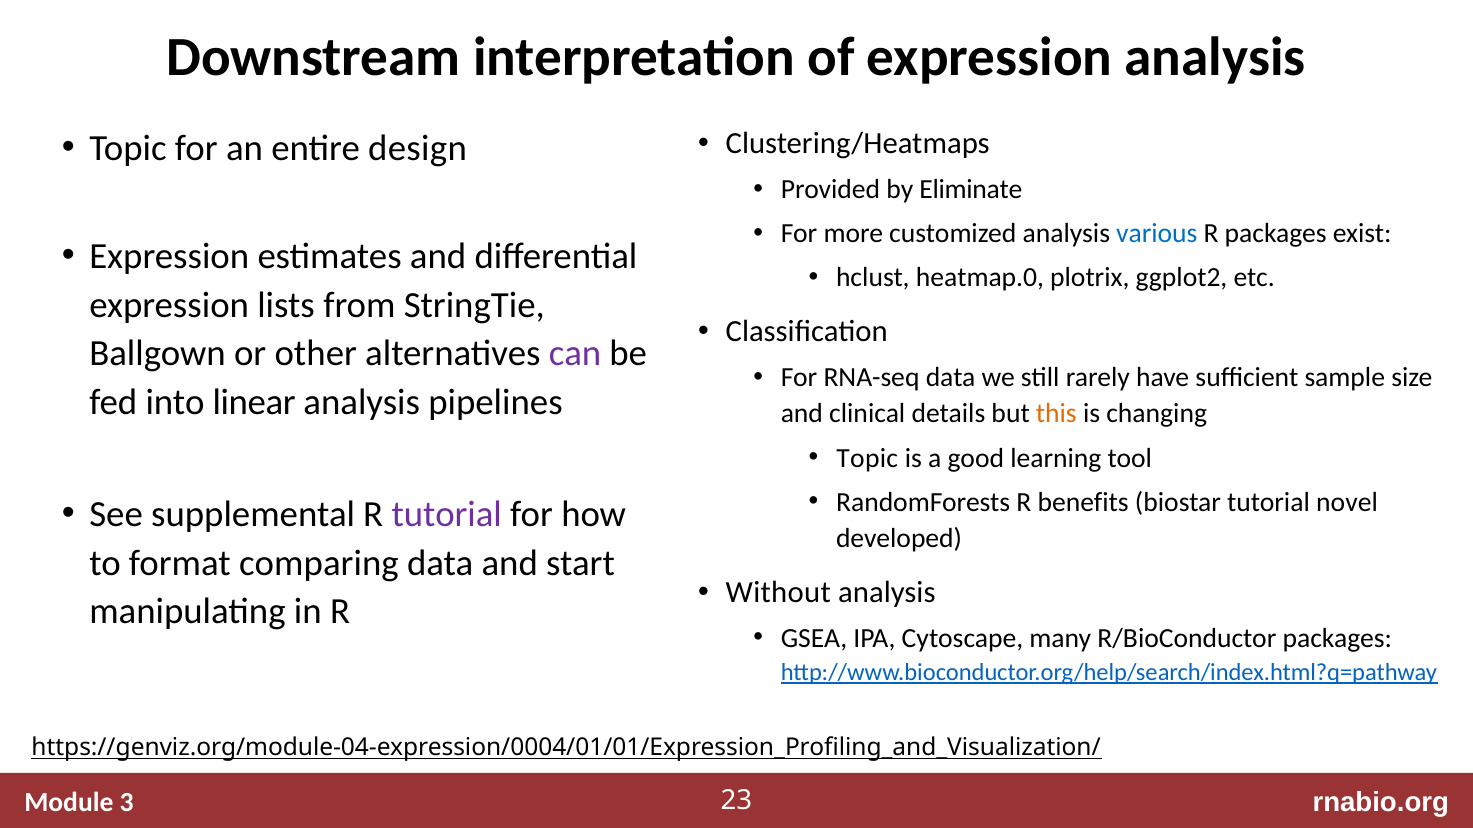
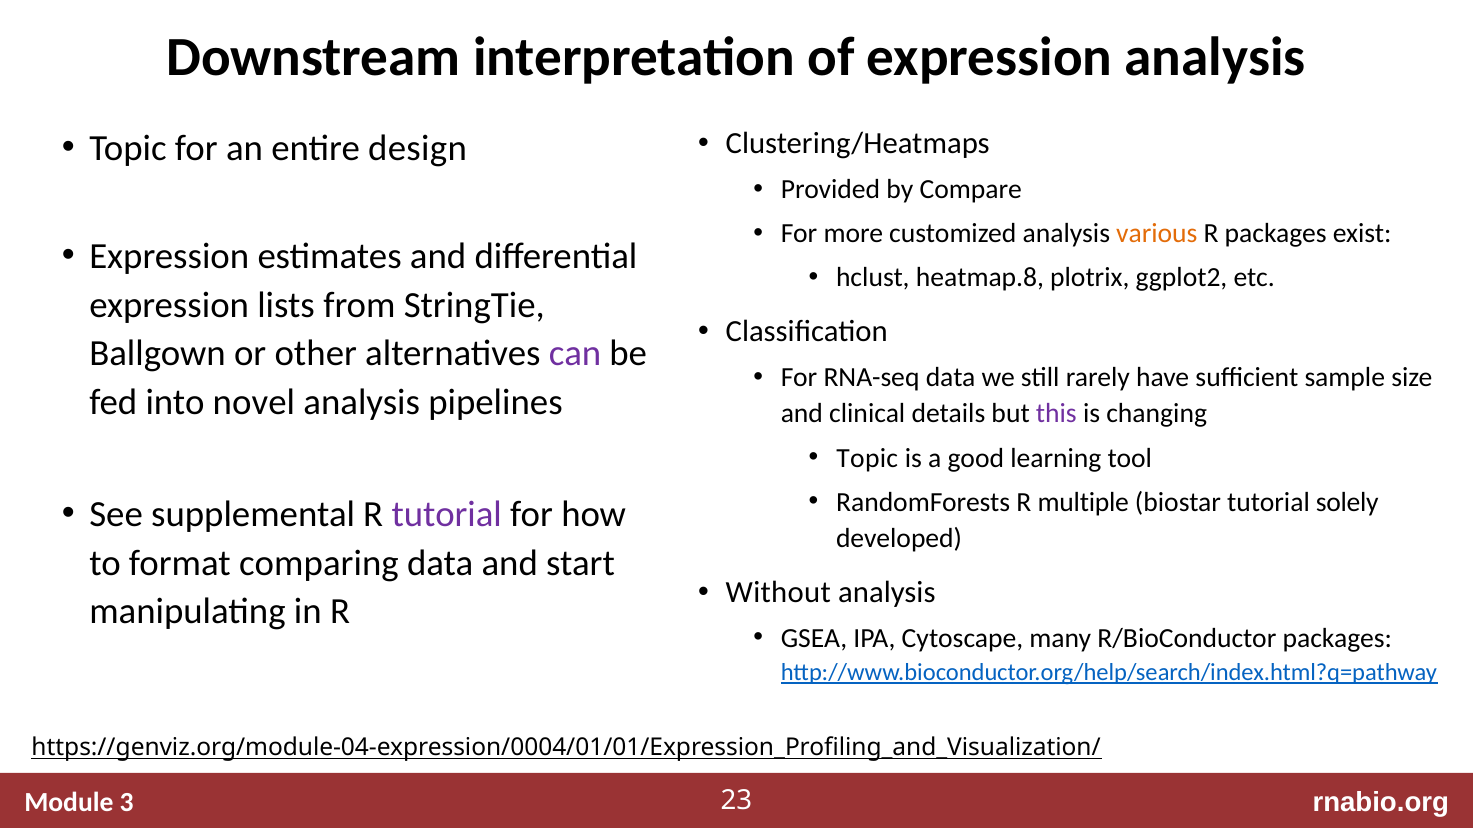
Eliminate: Eliminate -> Compare (971, 190)
various colour: blue -> orange (1157, 234)
heatmap.0: heatmap.0 -> heatmap.8 (980, 278)
linear: linear -> novel (254, 403)
this colour: orange -> purple (1056, 414)
benefits: benefits -> multiple (1083, 502)
novel: novel -> solely (1347, 502)
